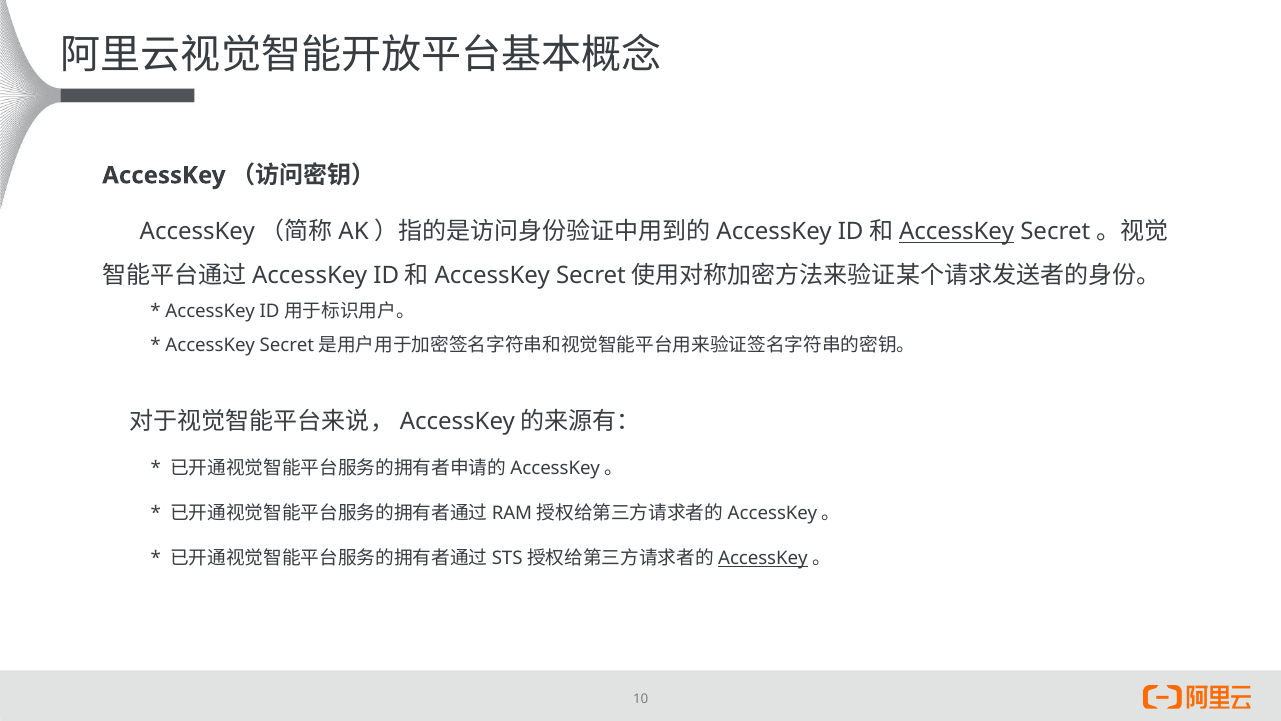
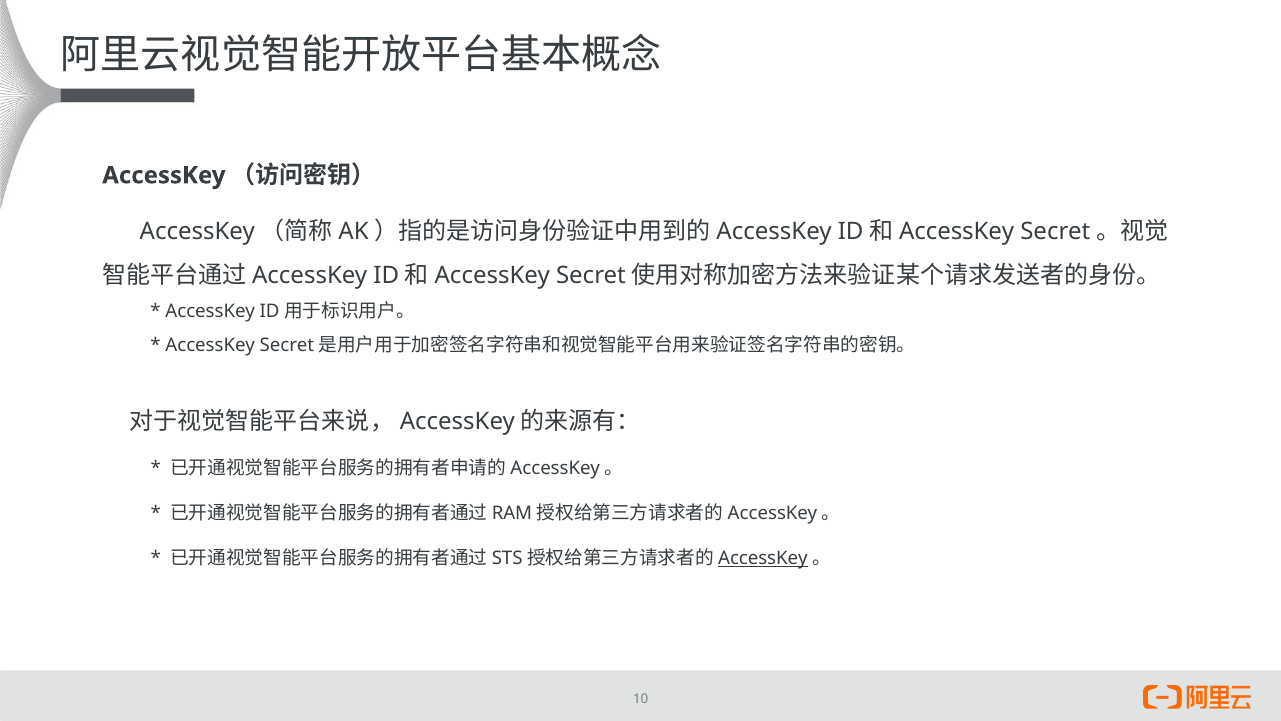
AccessKey underline: present -> none (957, 232)
